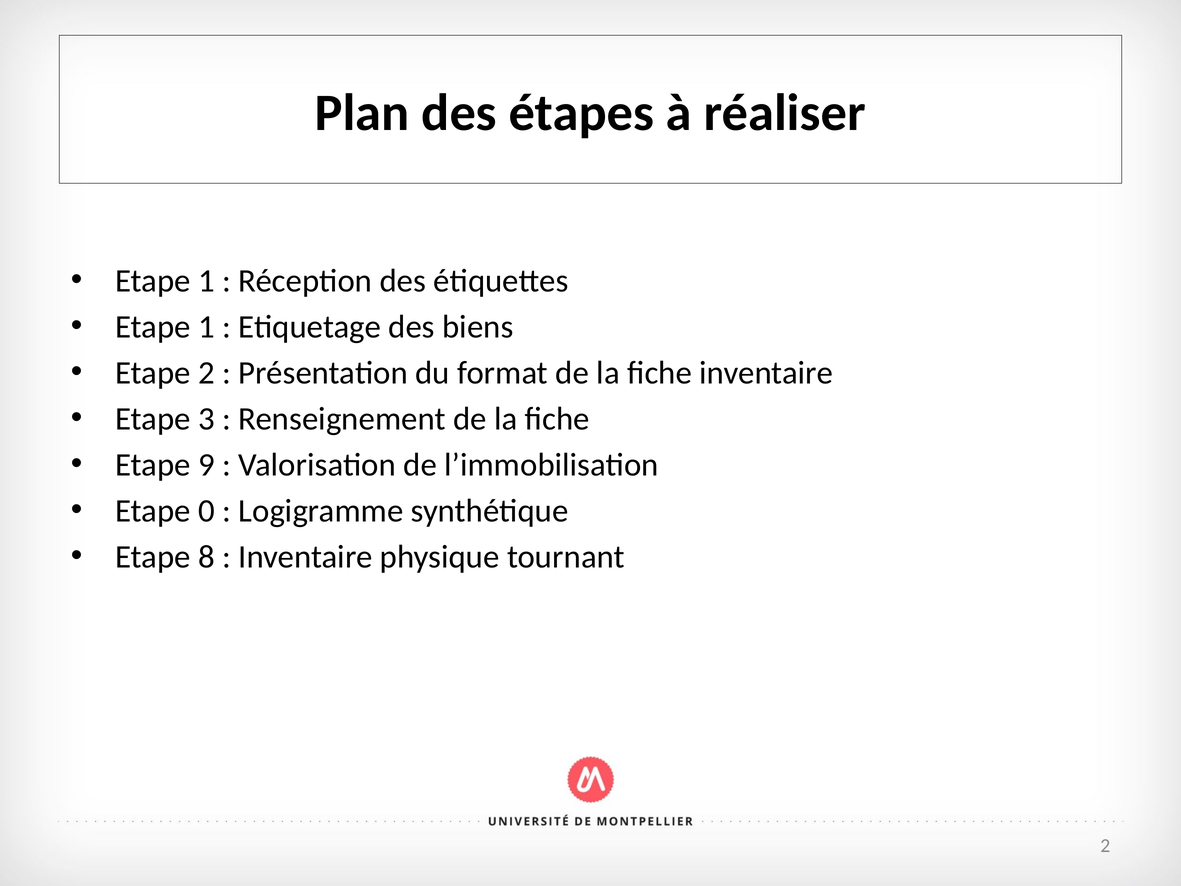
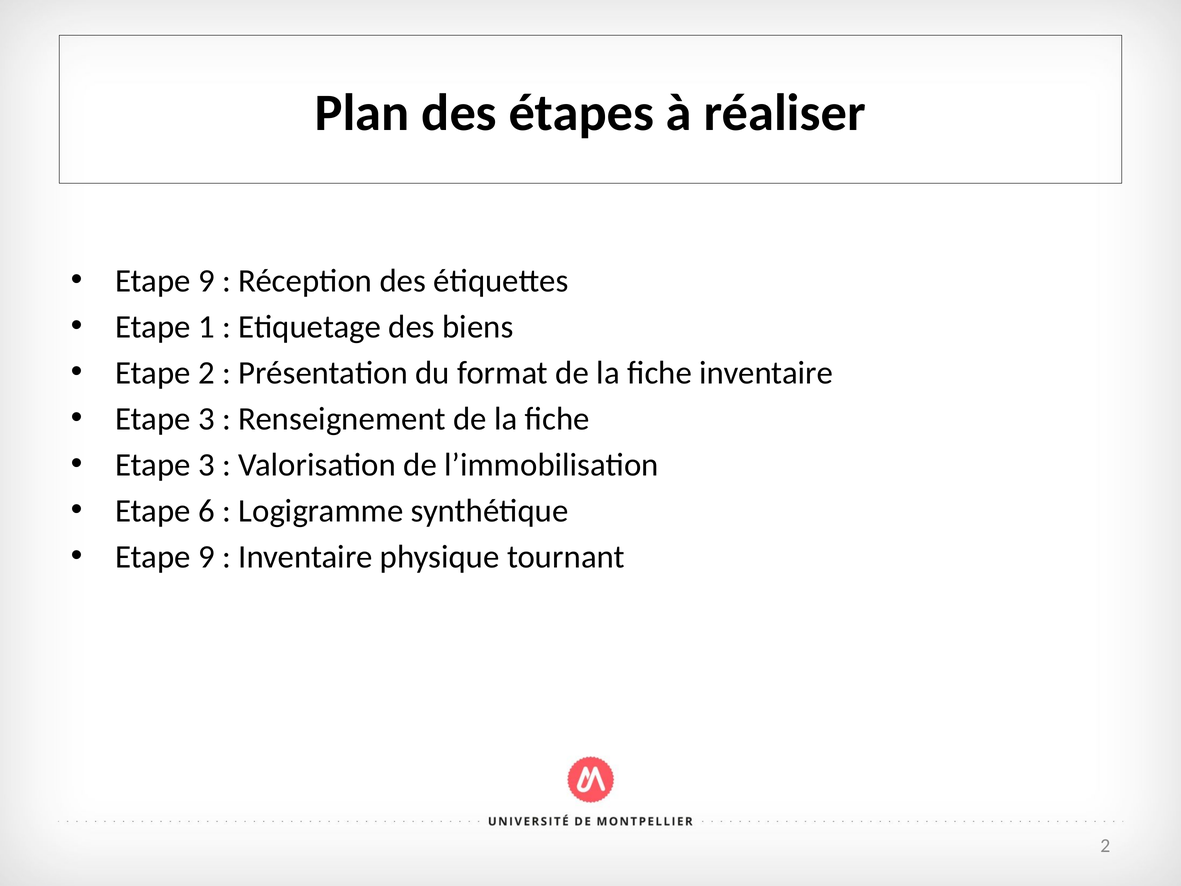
1: 1 -> 9 (206, 281)
9: 9 -> 3 (206, 465)
0: 0 -> 6 (206, 511)
8: 8 -> 9 (206, 557)
